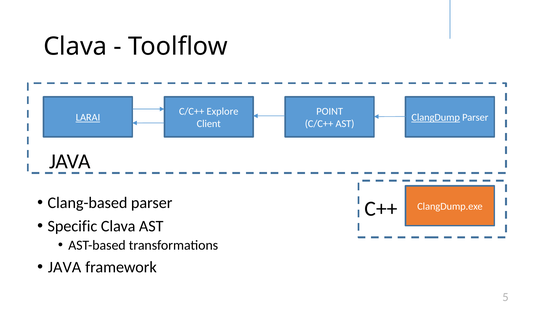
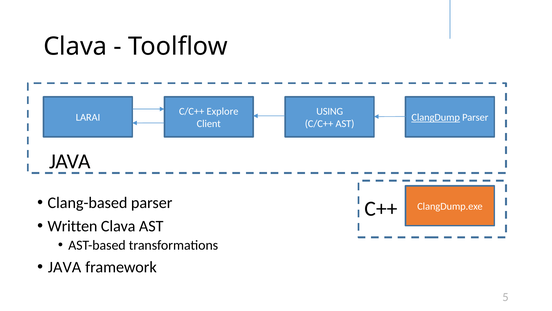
POINT: POINT -> USING (330, 111)
LARAI underline: present -> none (88, 117)
Specific: Specific -> Written (72, 226)
